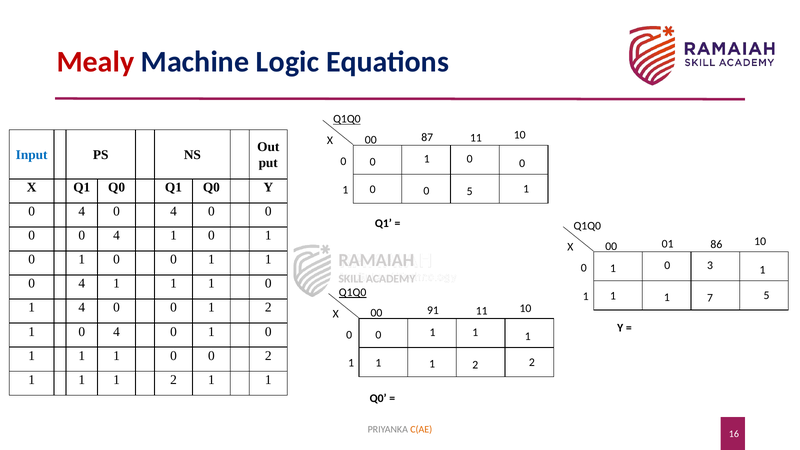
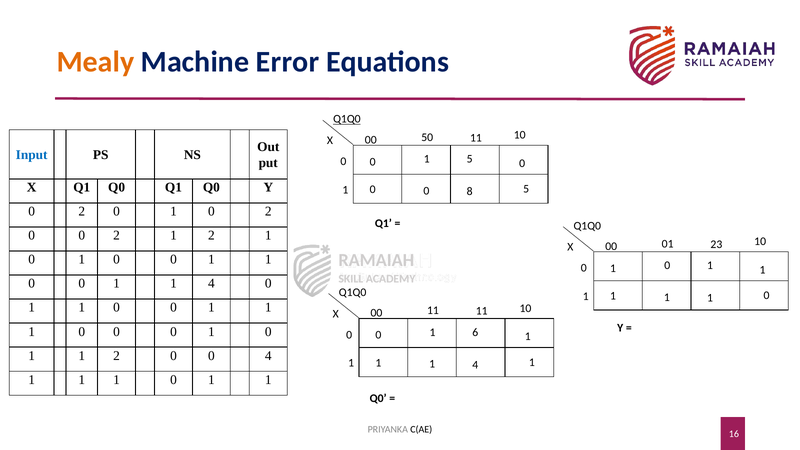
Mealy colour: red -> orange (95, 62)
Logic: Logic -> Error (288, 62)
87: 87 -> 50 (427, 137)
0: 0 -> 5 (470, 159)
0 5: 5 -> 8 (470, 191)
1: 1 -> 5 (526, 189)
4: 4 -> 2 (82, 211)
4: 4 -> 1 (173, 211)
0: 0 -> 2 (268, 211)
0 0 4: 4 -> 2 (117, 236)
0: 0 -> 2 (211, 236)
86: 86 -> 23 (716, 244)
3: 3 -> 1 (710, 265)
4: 4 -> 0 (82, 284)
1: 1 -> 4 (211, 284)
Q1Q0 underline: present -> none (353, 292)
7: 7 -> 1 (710, 298)
5: 5 -> 0 (767, 296)
4: 4 -> 1 (82, 308)
2: 2 -> 1 (268, 308)
00 91: 91 -> 11 (433, 311)
4: 4 -> 0 (117, 332)
1: 1 -> 6 (475, 332)
1: 1 -> 2 (117, 356)
0 2: 2 -> 4 (268, 356)
2: 2 -> 4 (475, 365)
2: 2 -> 1 (532, 362)
2: 2 -> 0 (173, 380)
C(AE colour: orange -> black (421, 430)
